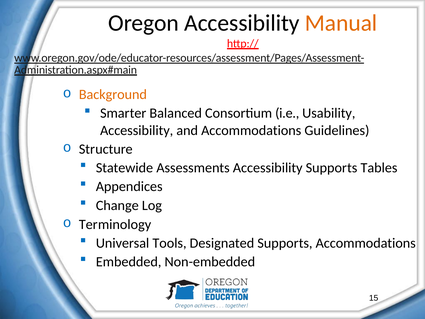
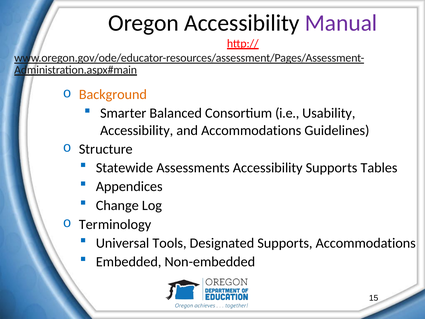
Manual colour: orange -> purple (341, 23)
